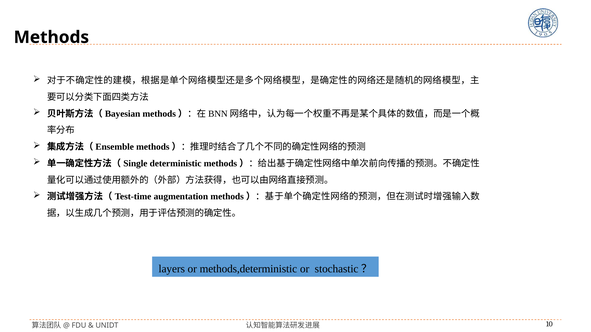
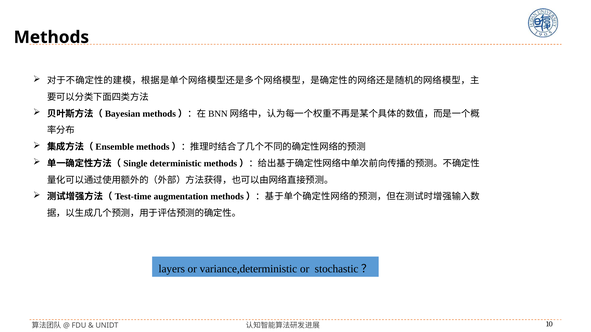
methods,deterministic: methods,deterministic -> variance,deterministic (248, 269)
